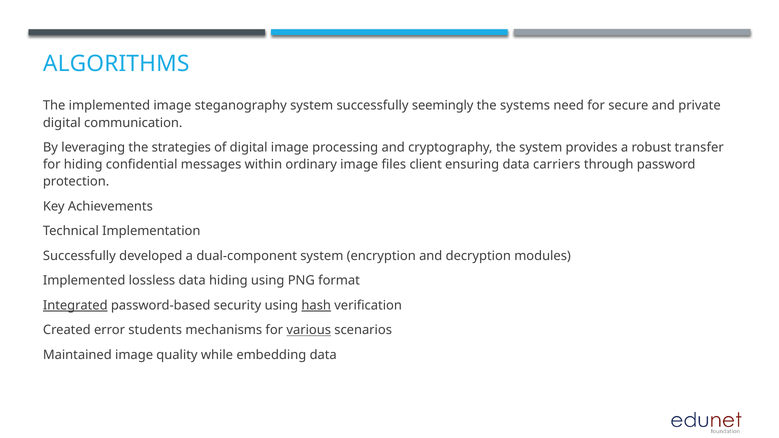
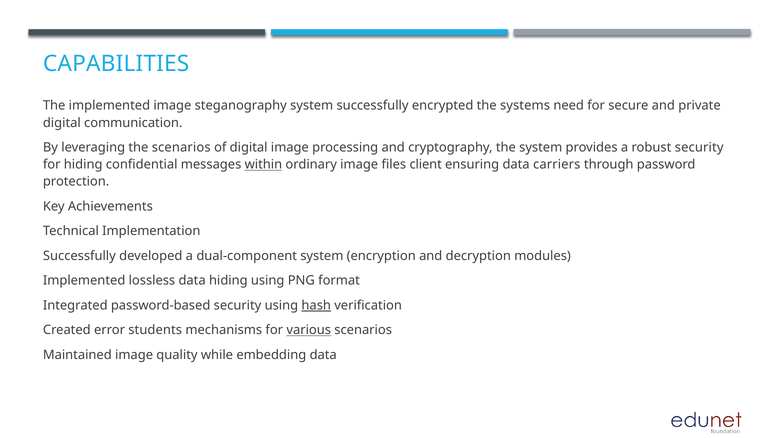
ALGORITHMS: ALGORITHMS -> CAPABILITIES (116, 64)
seemingly: seemingly -> encrypted (443, 106)
the strategies: strategies -> scenarios (181, 148)
robust transfer: transfer -> security (699, 148)
within underline: none -> present (263, 165)
Integrated underline: present -> none (75, 306)
